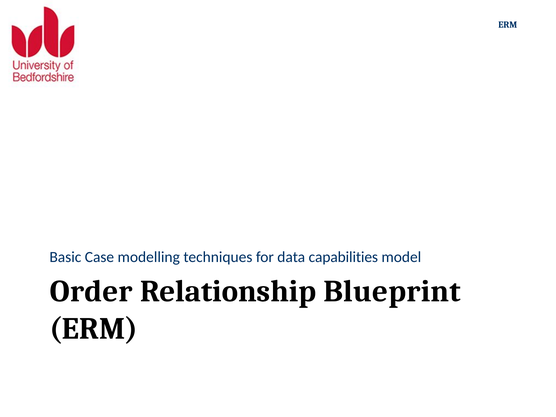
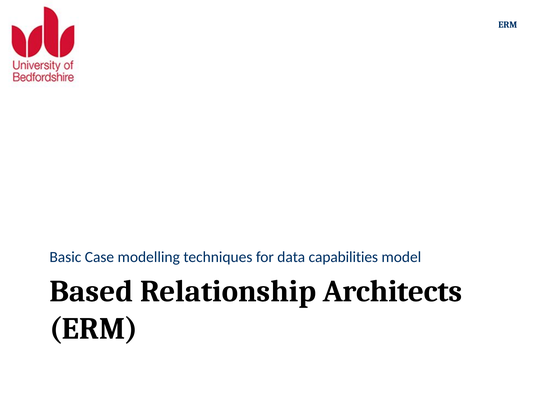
Order: Order -> Based (91, 291)
Blueprint: Blueprint -> Architects (392, 291)
